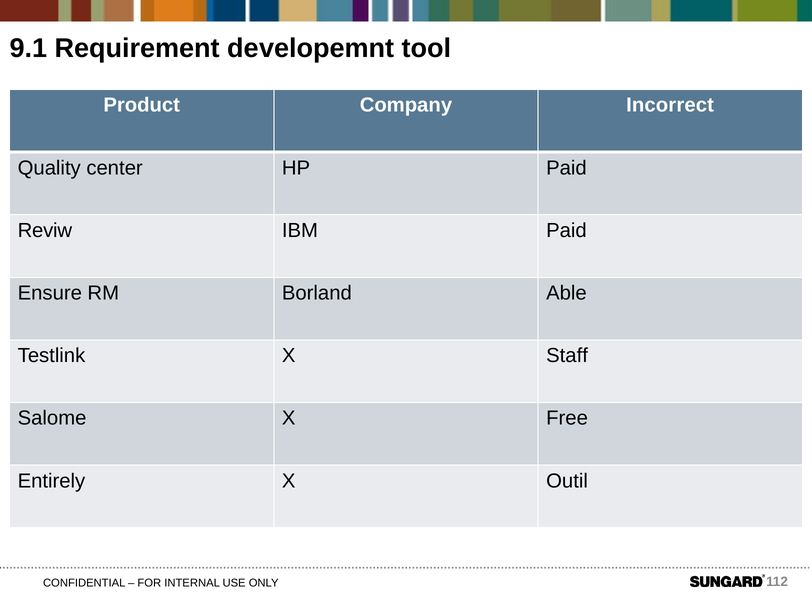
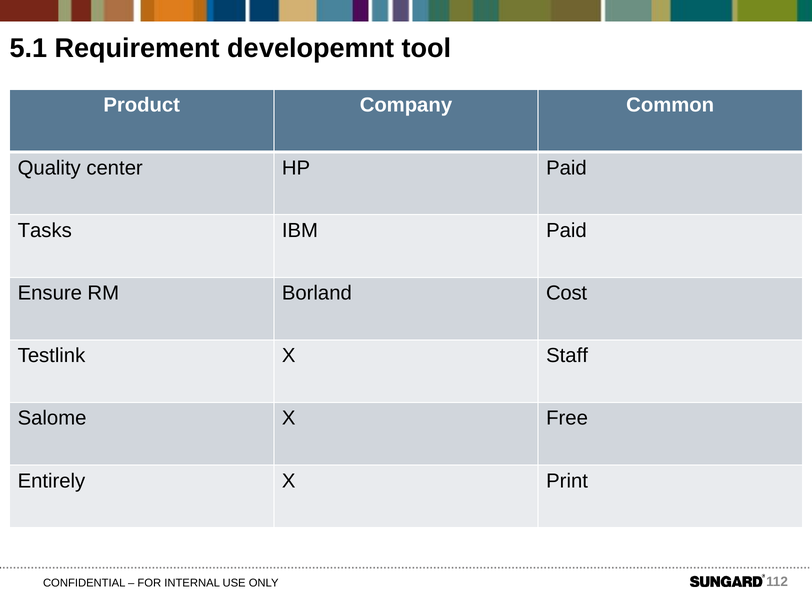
9.1: 9.1 -> 5.1 (28, 48)
Incorrect: Incorrect -> Common (670, 105)
Reviw: Reviw -> Tasks (45, 230)
Able: Able -> Cost (567, 293)
Outil: Outil -> Print (567, 481)
